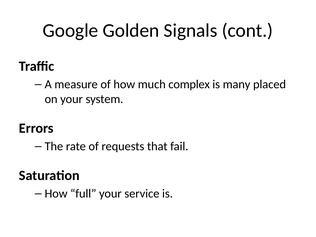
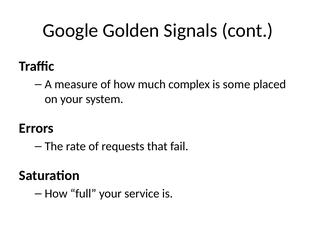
many: many -> some (237, 84)
